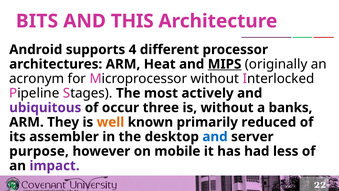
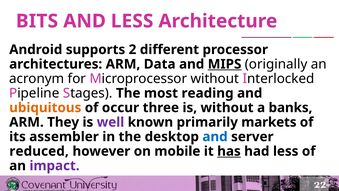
AND THIS: THIS -> LESS (132, 21)
4: 4 -> 2 (133, 50)
Heat: Heat -> Data (160, 64)
actively: actively -> reading (208, 93)
ubiquitous colour: purple -> orange (45, 107)
well colour: orange -> purple (110, 122)
reduced: reduced -> markets (269, 122)
purpose: purpose -> reduced (39, 151)
has underline: none -> present (229, 151)
